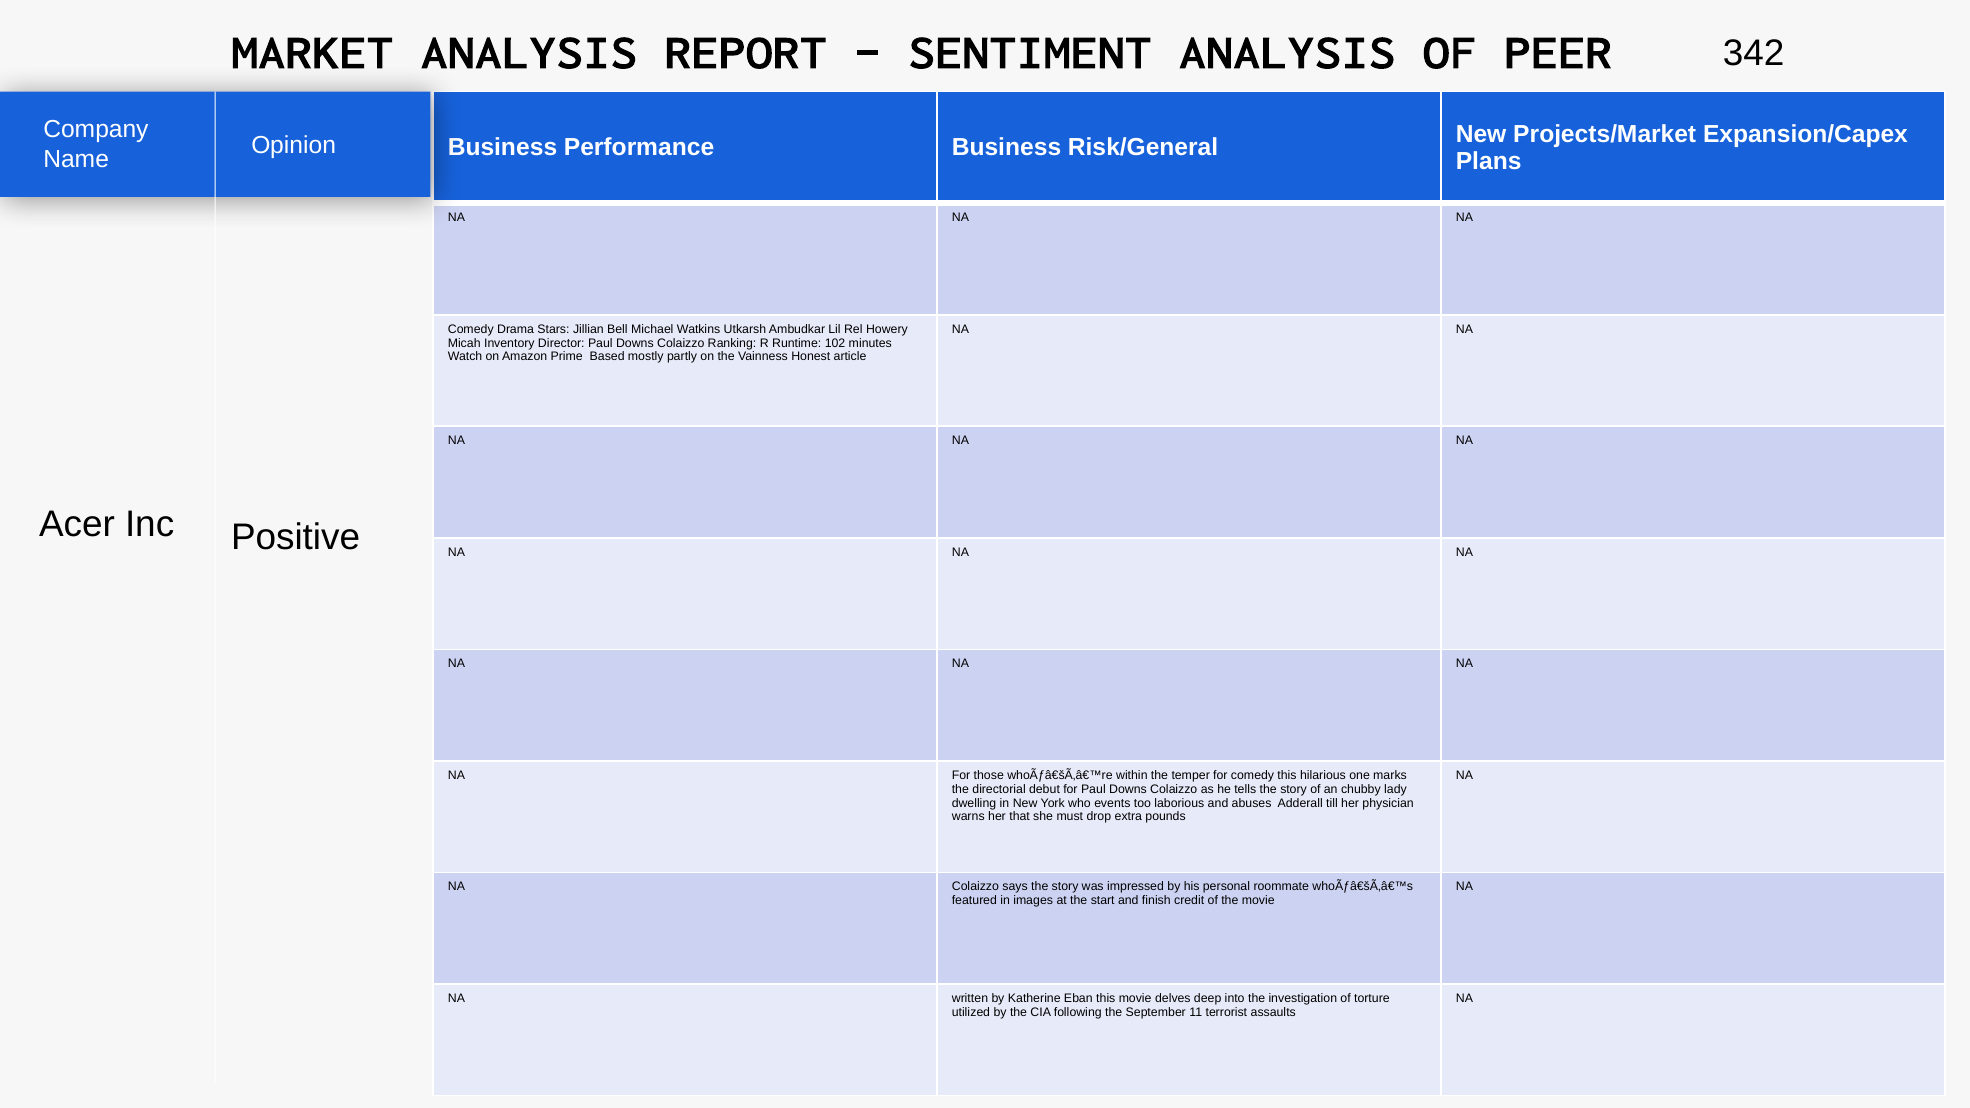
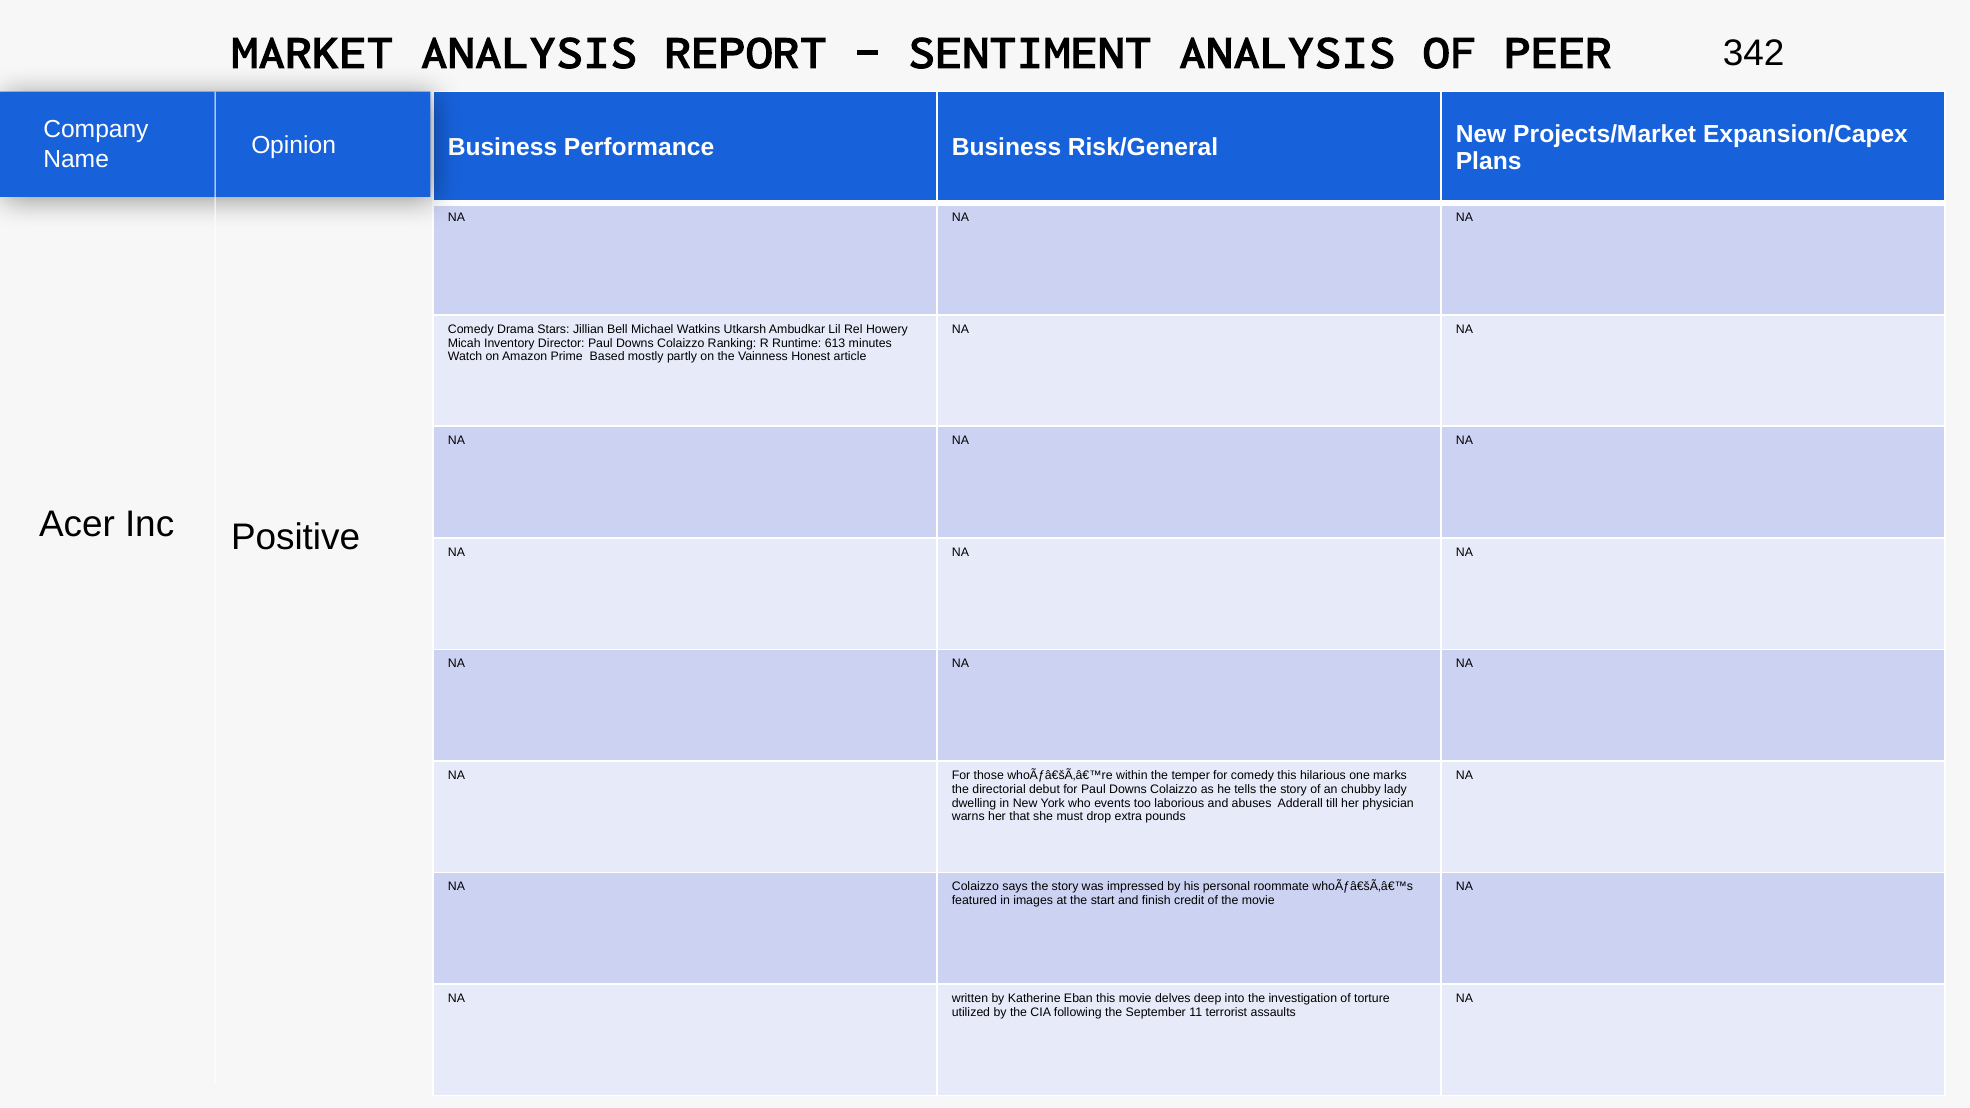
102: 102 -> 613 (835, 343)
